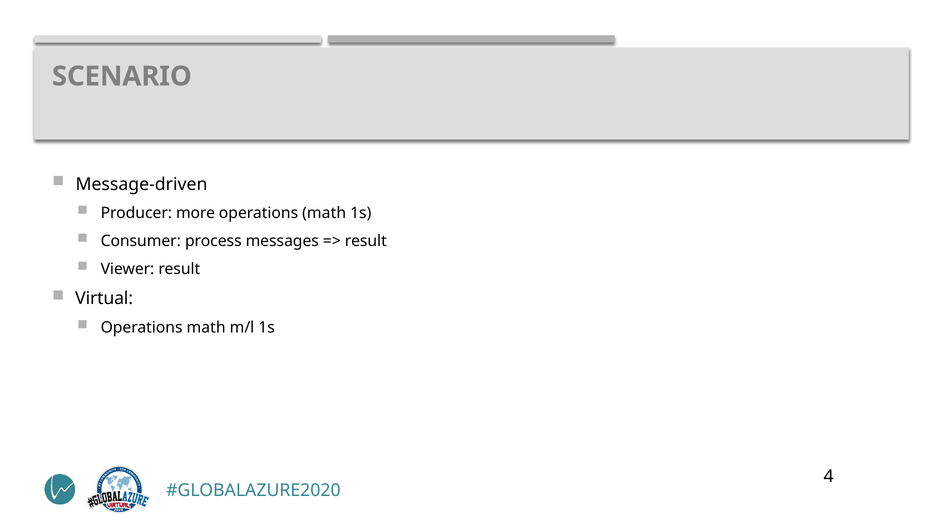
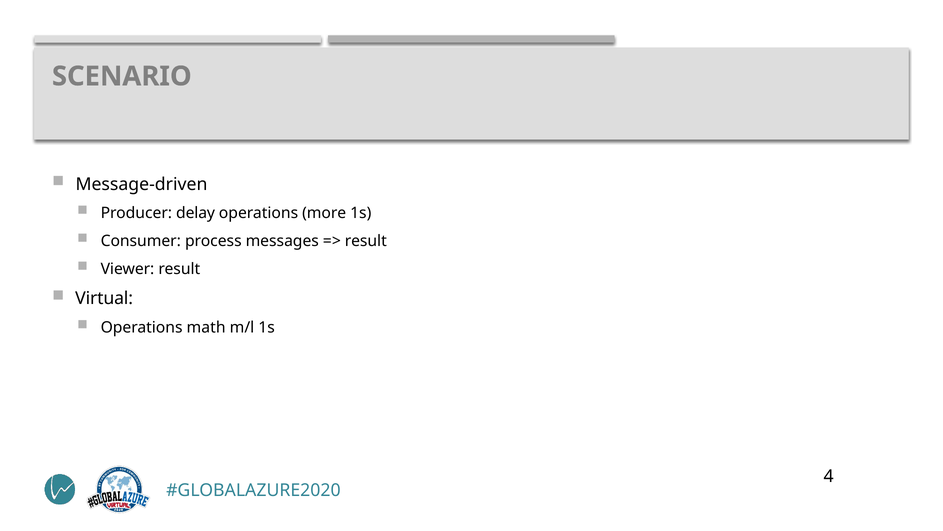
more: more -> delay (196, 213)
math: math -> more (324, 213)
